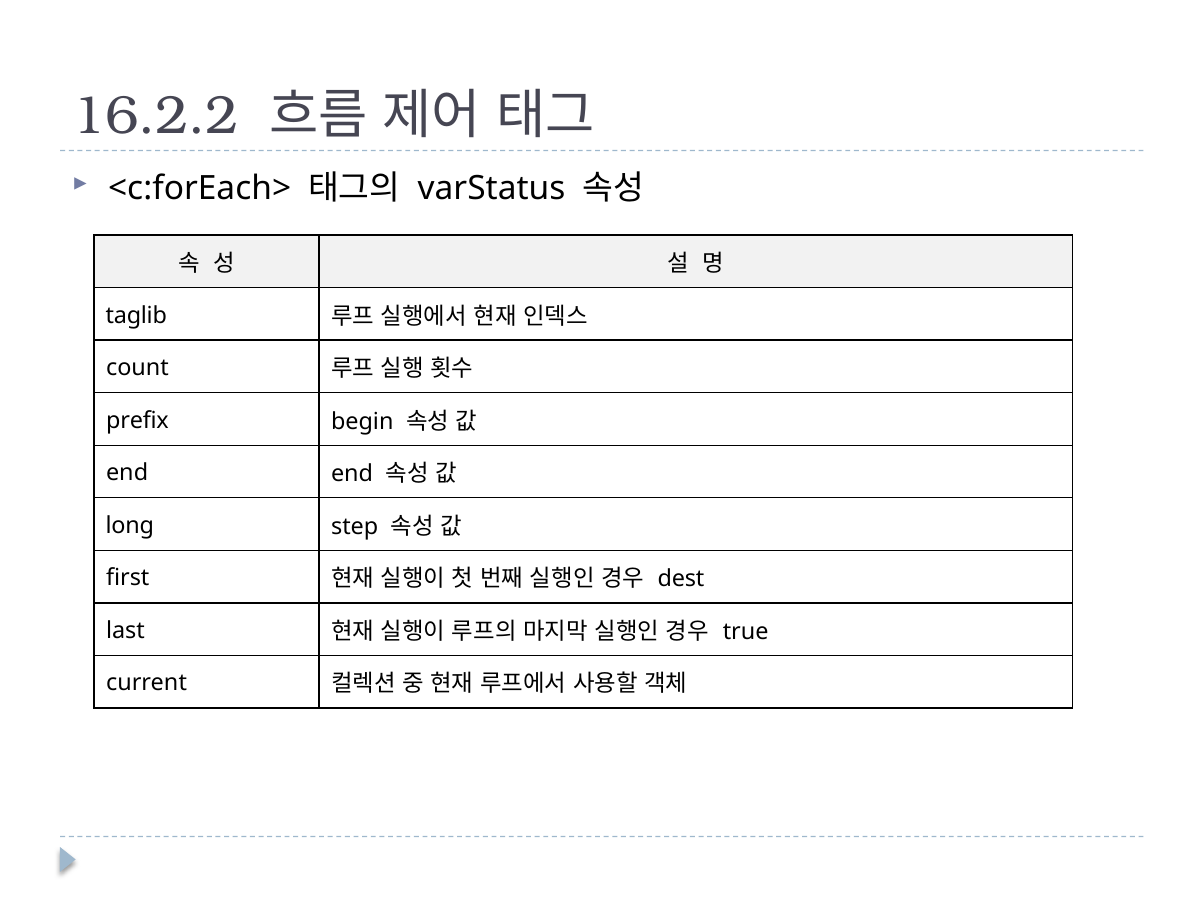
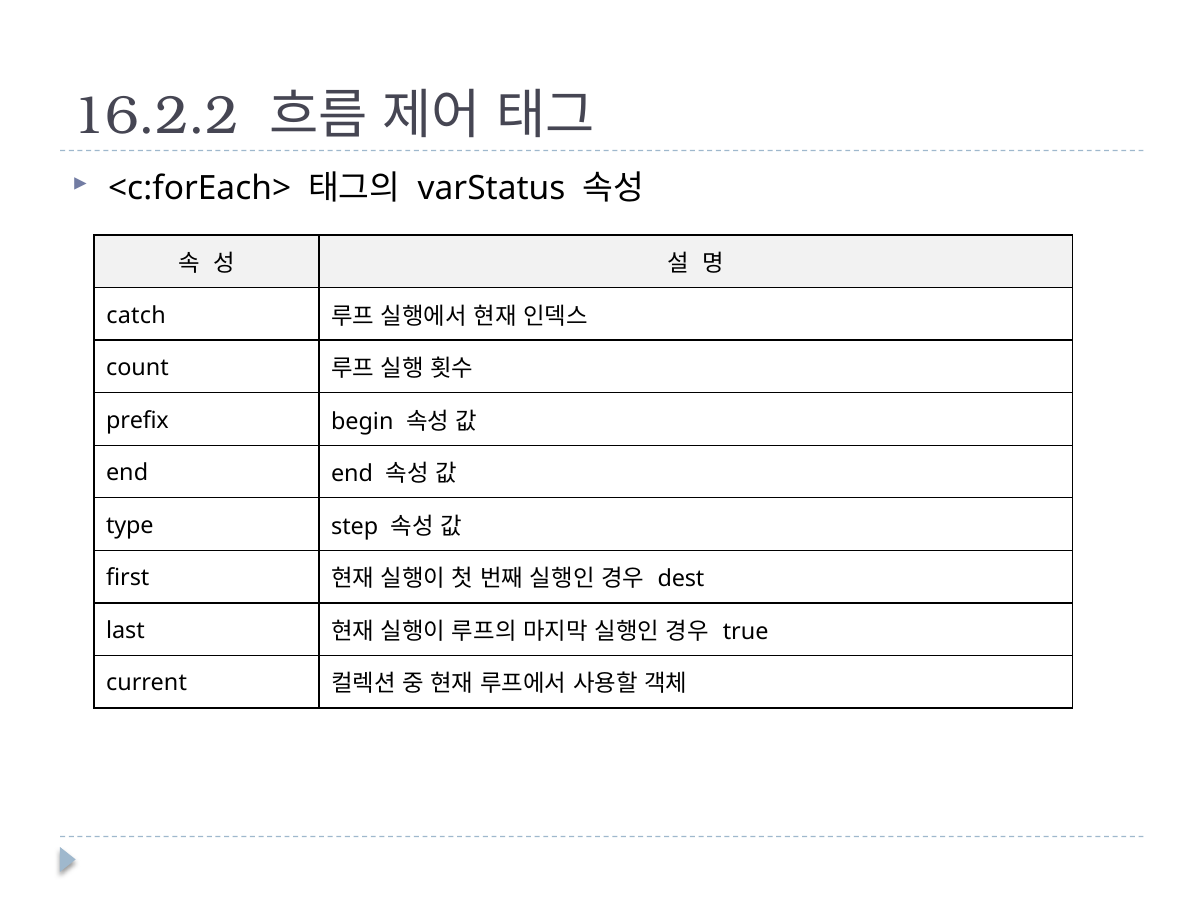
taglib: taglib -> catch (136, 315)
long: long -> type (130, 525)
